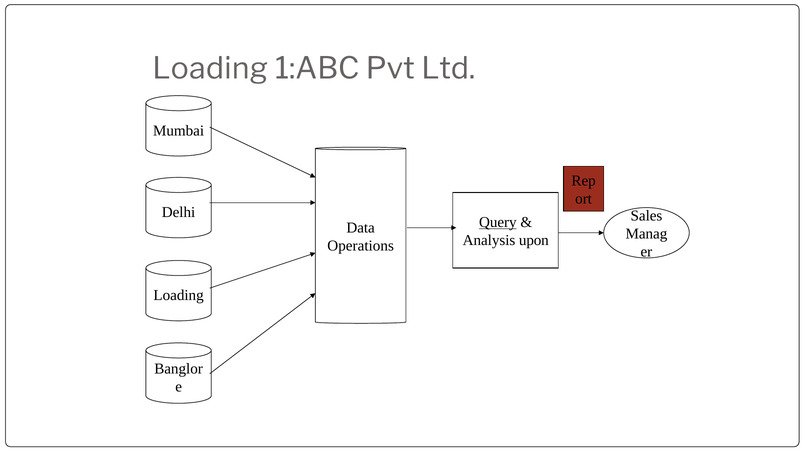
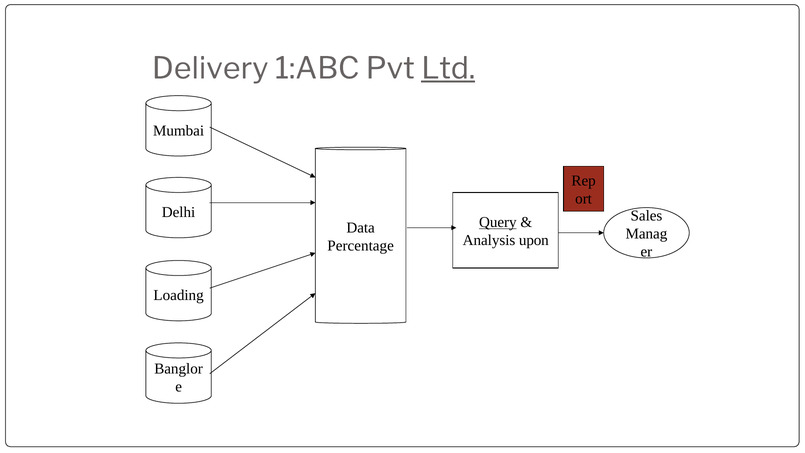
Loading: Loading -> Delivery (210, 69)
Ltd underline: none -> present (448, 69)
Operations: Operations -> Percentage (361, 246)
